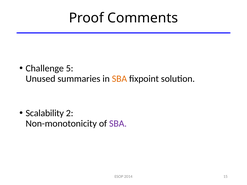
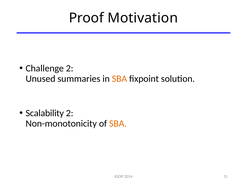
Comments: Comments -> Motivation (143, 18)
Challenge 5: 5 -> 2 (70, 68)
SBA colour: purple -> orange (118, 124)
